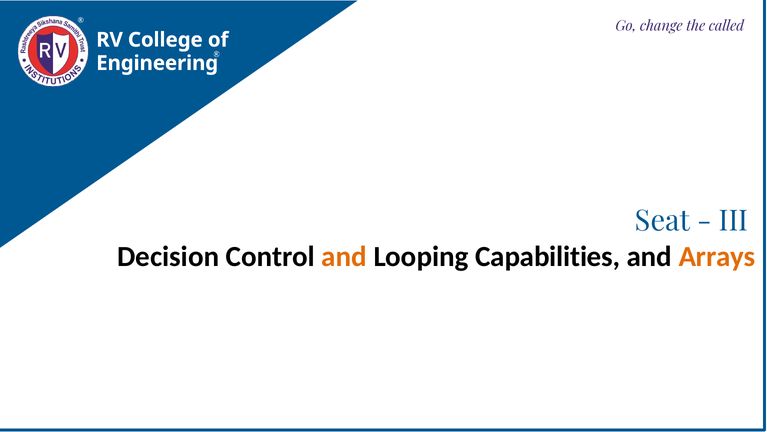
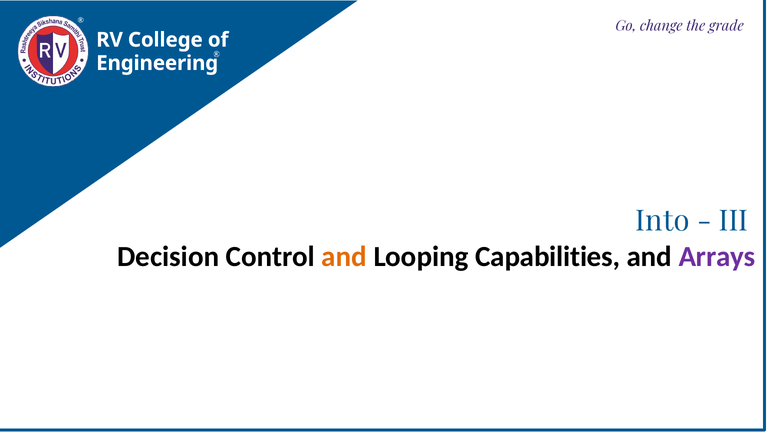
called: called -> grade (726, 26)
Seat: Seat -> Into (662, 221)
Arrays colour: orange -> purple (717, 256)
